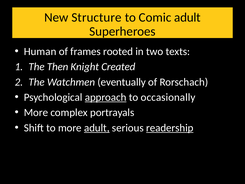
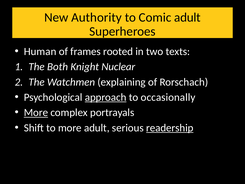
Structure: Structure -> Authority (97, 17)
Then: Then -> Both (58, 67)
Created: Created -> Nuclear (118, 67)
eventually: eventually -> explaining (122, 82)
More underline: none -> present (36, 112)
adult underline: present -> none (97, 128)
